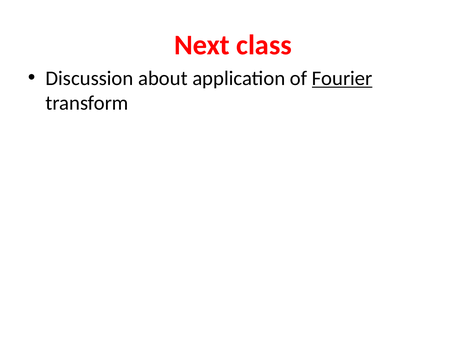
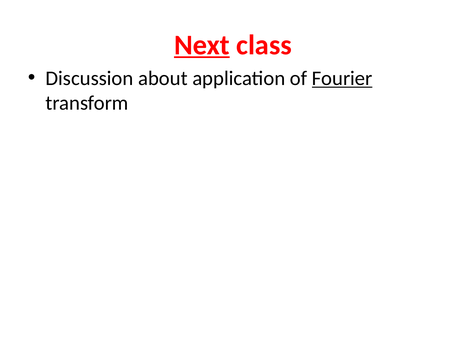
Next underline: none -> present (202, 45)
